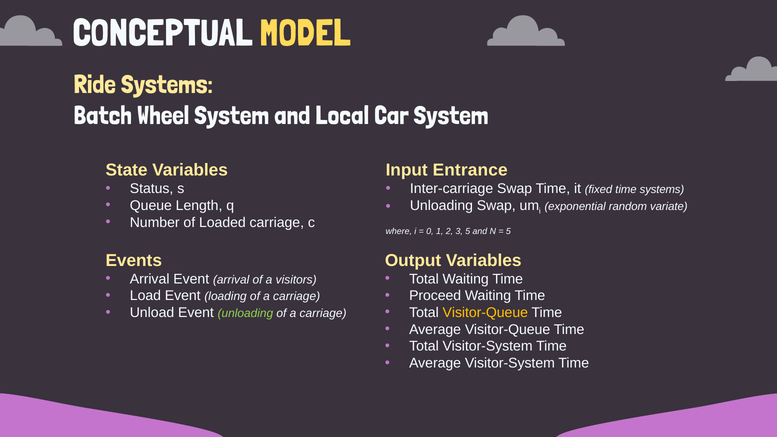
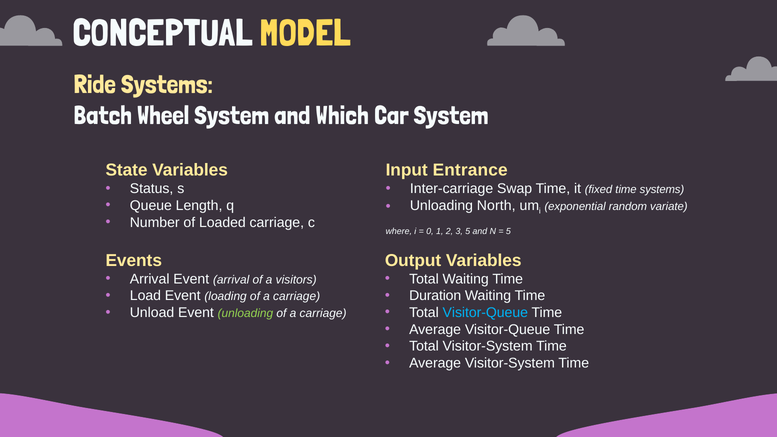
Local: Local -> Which (342, 116)
Unloading Swap: Swap -> North (496, 206)
Proceed: Proceed -> Duration (435, 296)
Visitor-Queue colour: yellow -> light blue (485, 313)
